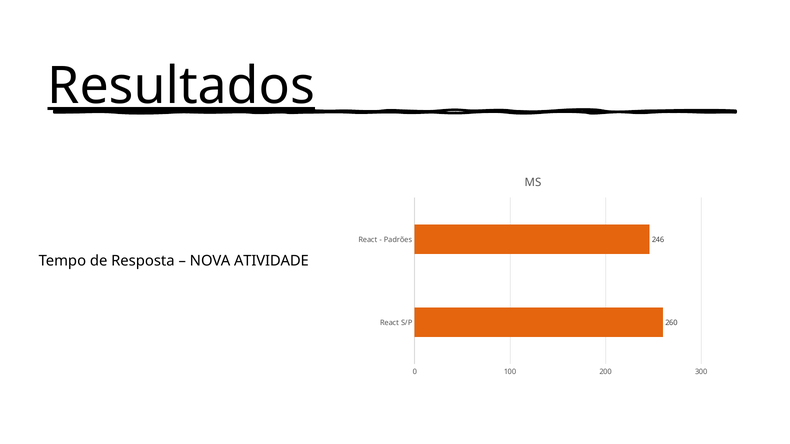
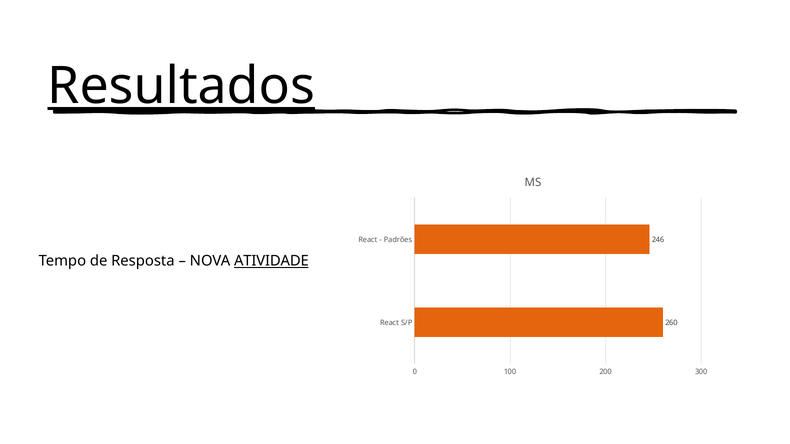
ATIVIDADE underline: none -> present (271, 261)
